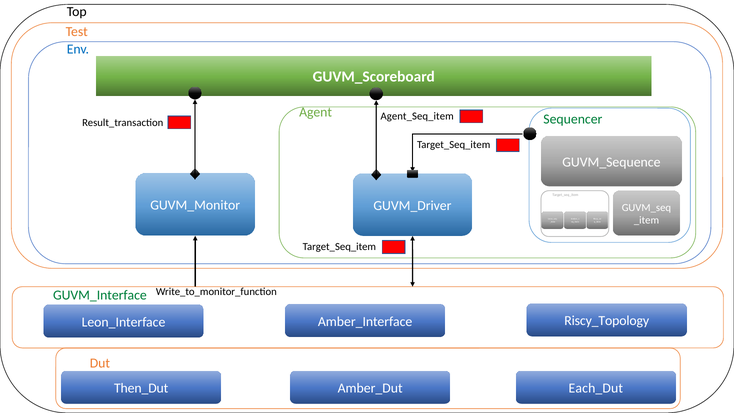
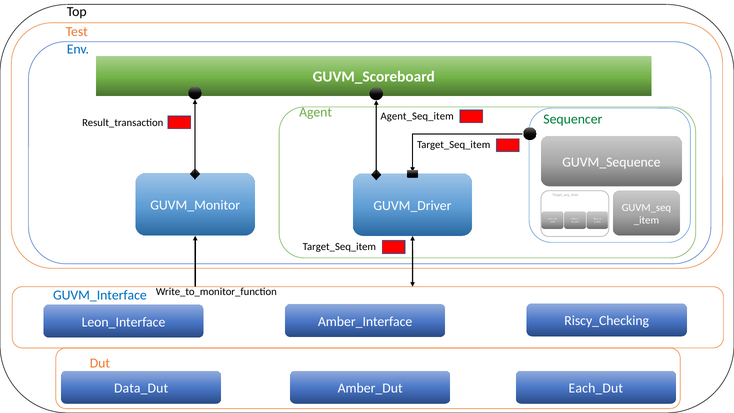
GUVM_Interface colour: green -> blue (100, 295)
Riscy_Topology: Riscy_Topology -> Riscy_Checking (607, 321)
Then_Dut: Then_Dut -> Data_Dut (141, 388)
